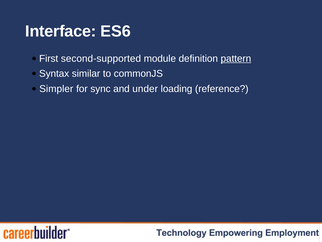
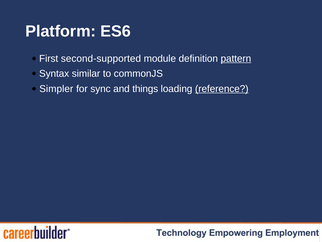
Interface: Interface -> Platform (61, 31)
under: under -> things (145, 89)
reference underline: none -> present (222, 89)
